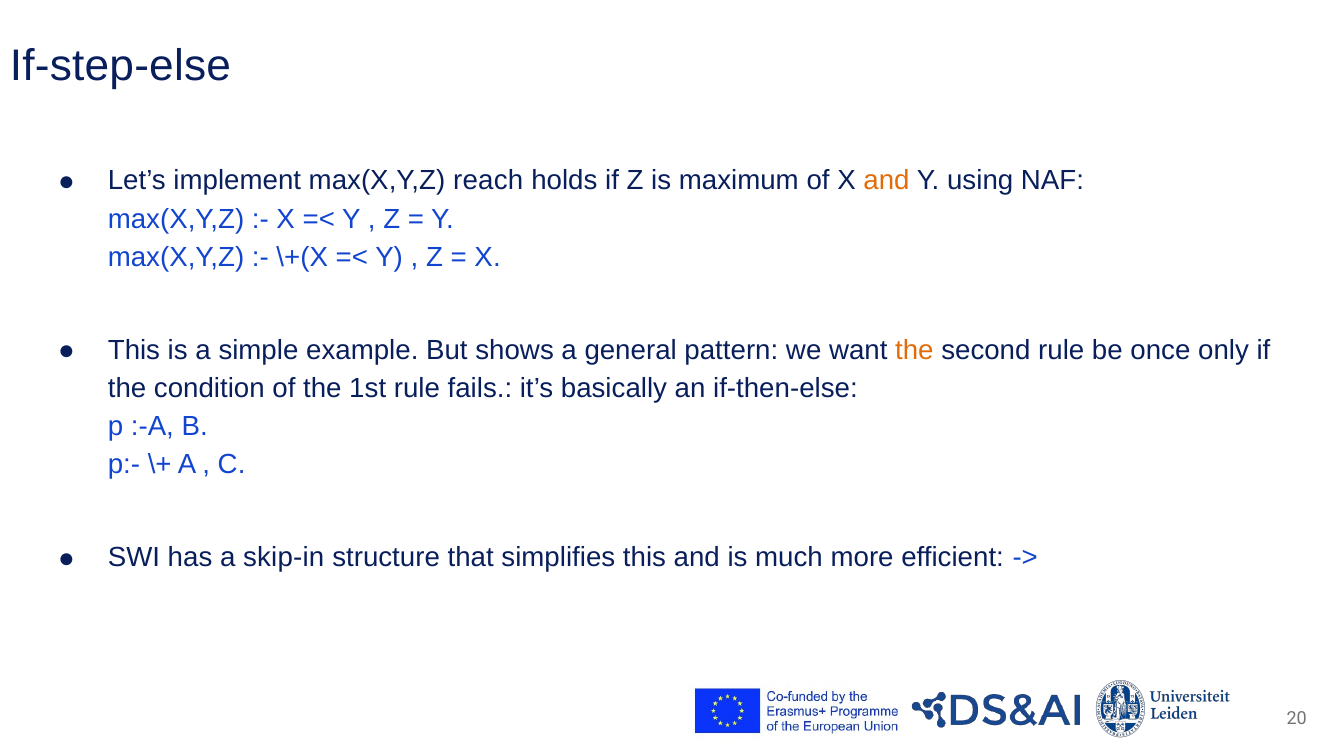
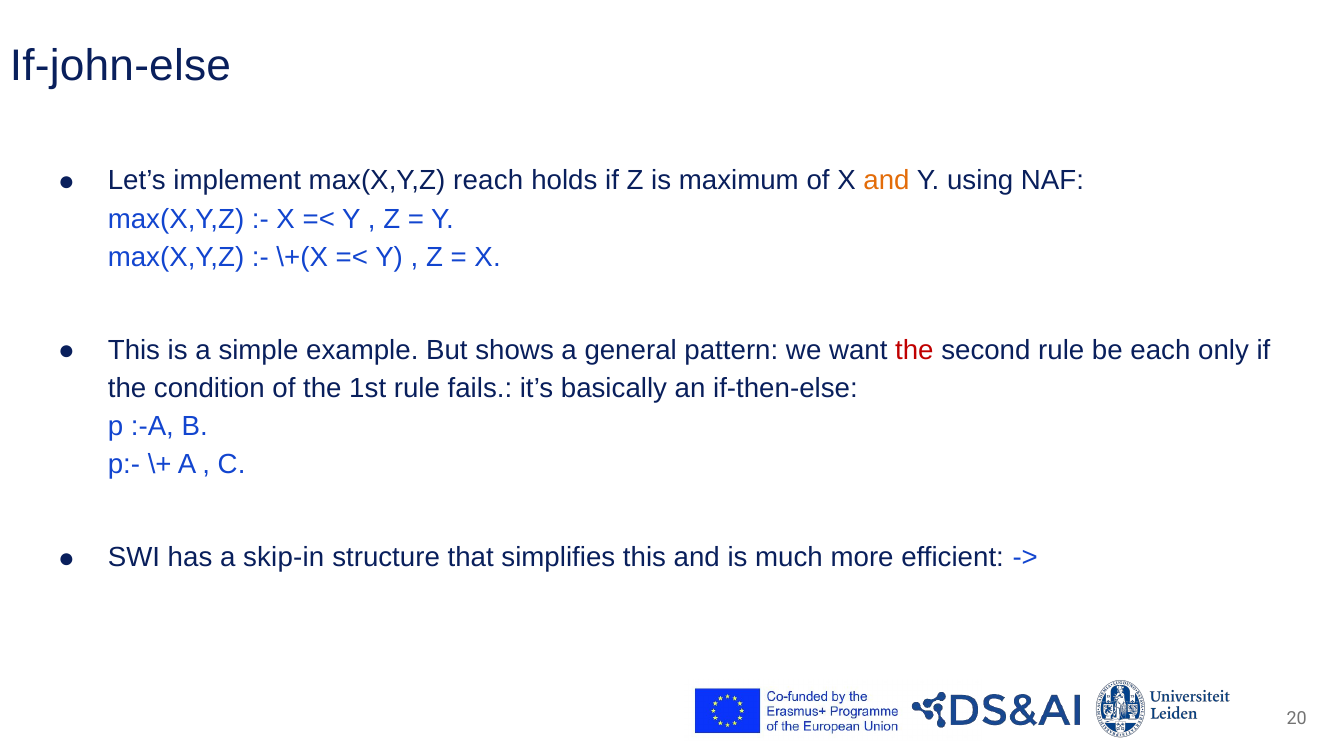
If-step-else: If-step-else -> If-john-else (120, 66)
the colour: orange -> red (914, 350)
once: once -> each (1160, 350)
